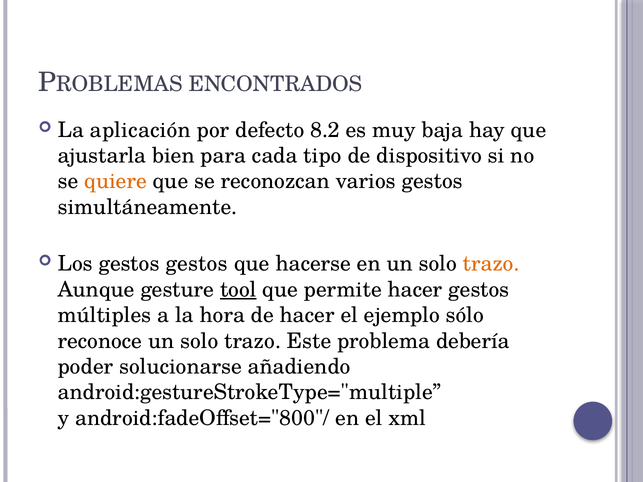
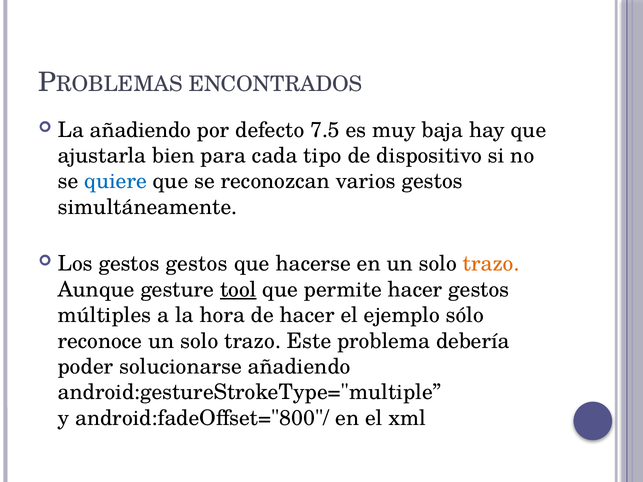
La aplicación: aplicación -> añadiendo (141, 130)
8.2: 8.2 -> 7.5 (325, 130)
quiere colour: orange -> blue (116, 181)
